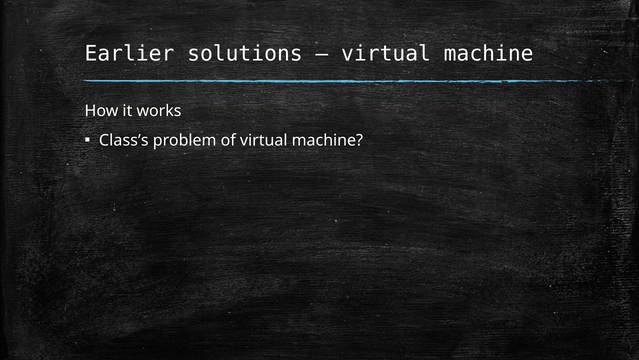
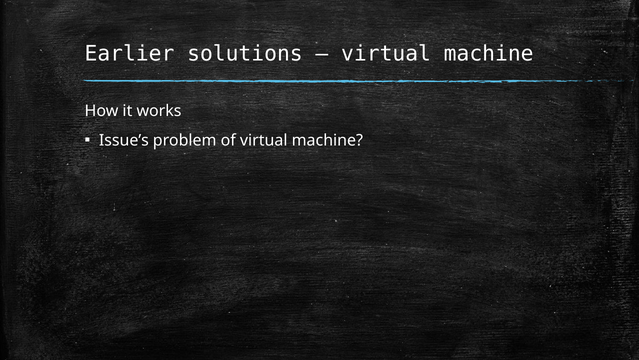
Class’s: Class’s -> Issue’s (124, 140)
